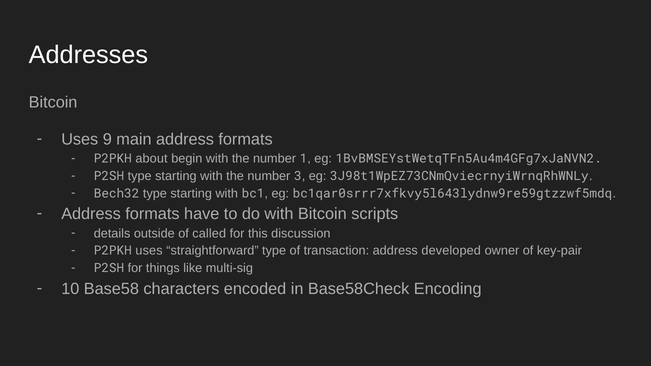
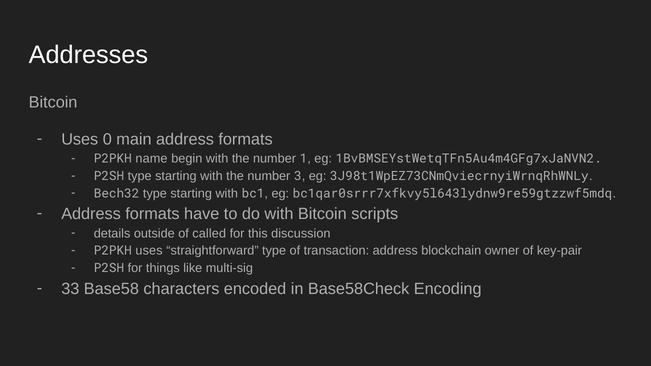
9: 9 -> 0 (107, 139)
about: about -> name (151, 159)
developed: developed -> blockchain (451, 251)
10: 10 -> 33 (70, 289)
